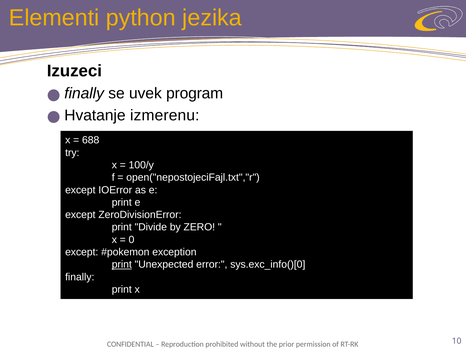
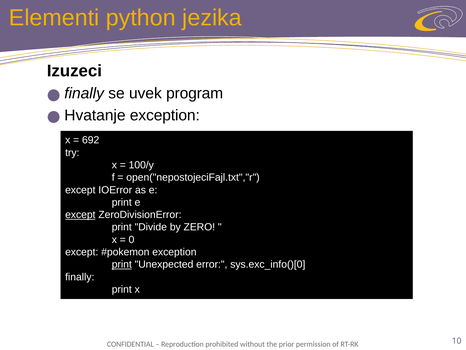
Hvatanje izmerenu: izmerenu -> exception (165, 115)
688: 688 -> 692 (91, 140)
except underline: none -> present (80, 214)
